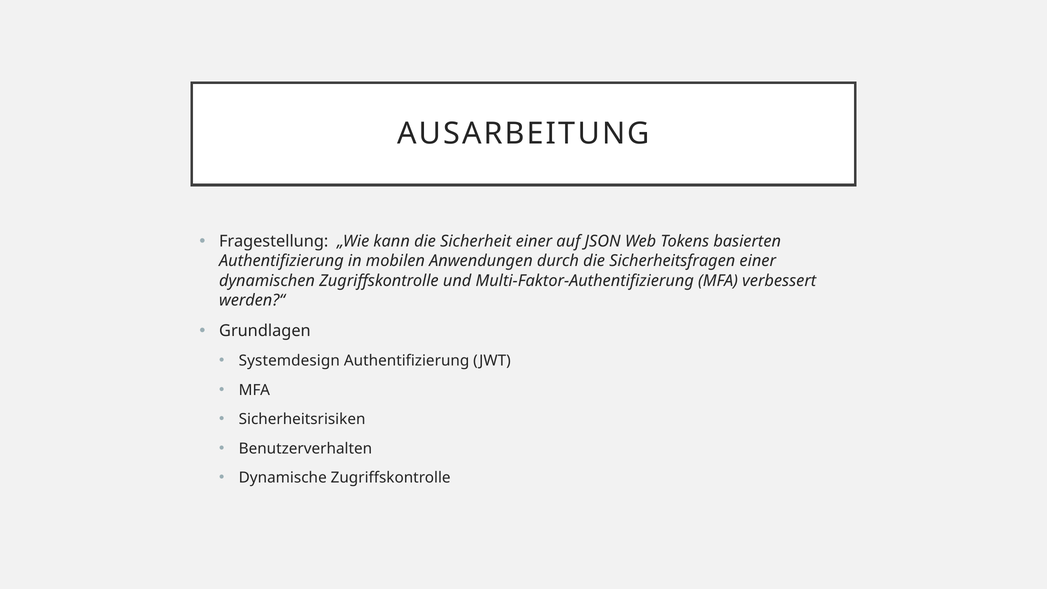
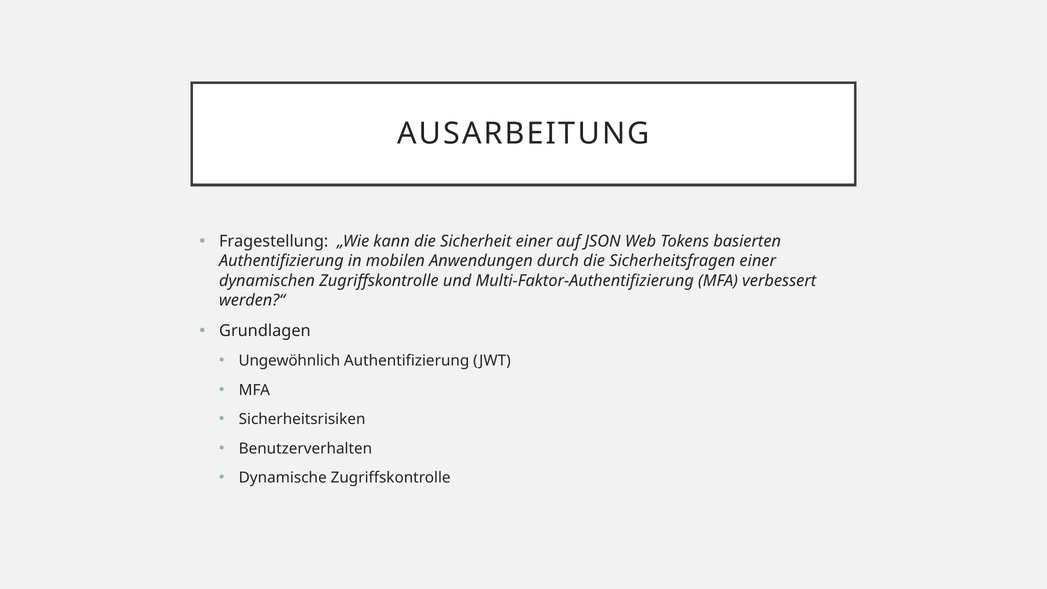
Systemdesign: Systemdesign -> Ungewöhnlich (289, 361)
